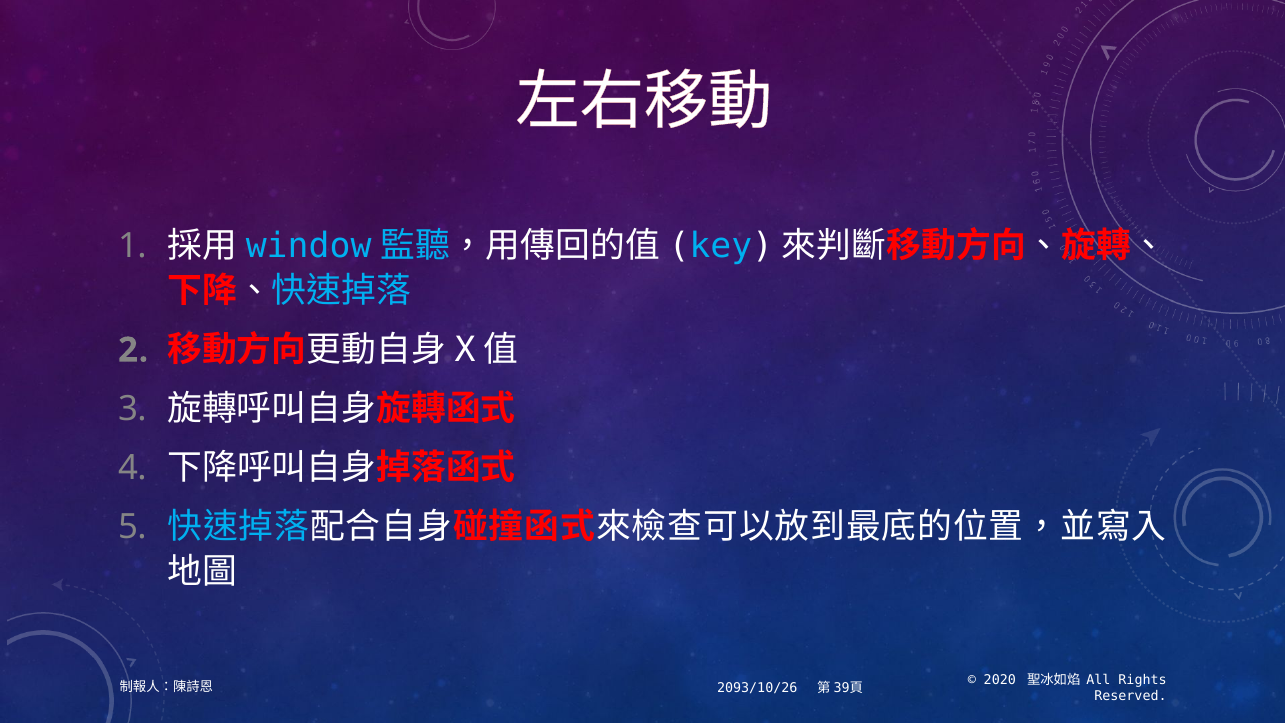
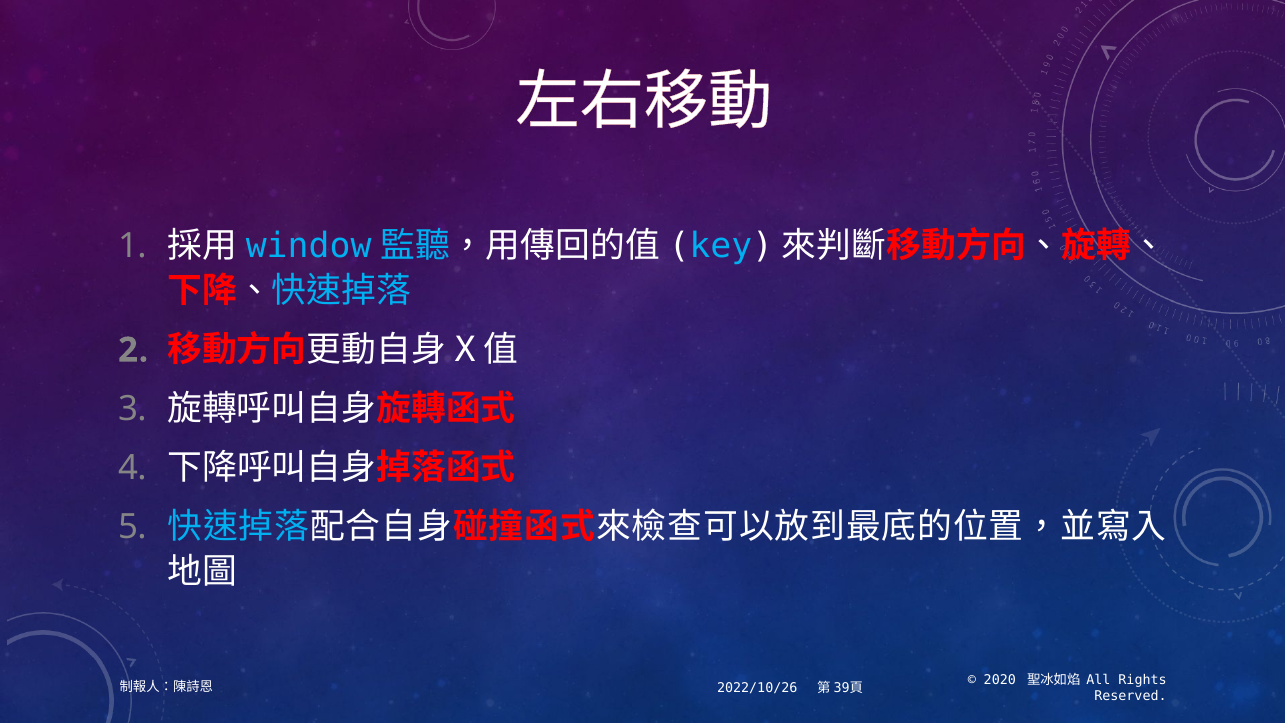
2093/10/26: 2093/10/26 -> 2022/10/26 (757, 688)
